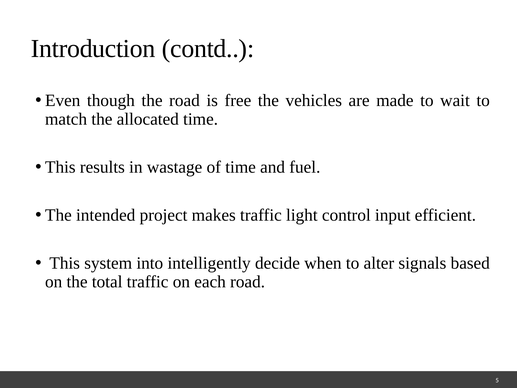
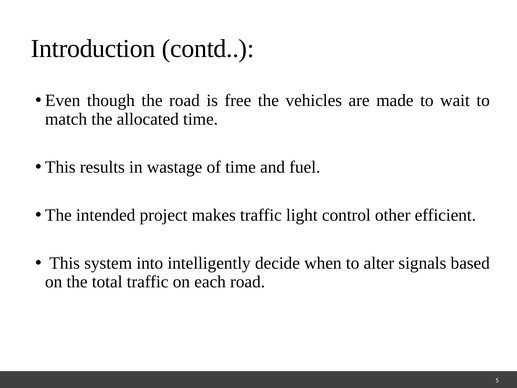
input: input -> other (393, 215)
